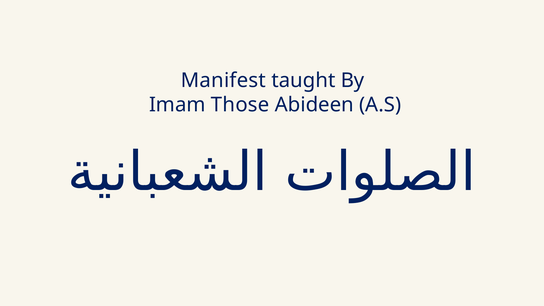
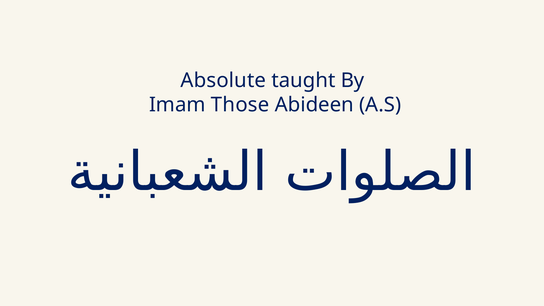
Manifest: Manifest -> Absolute (223, 80)
